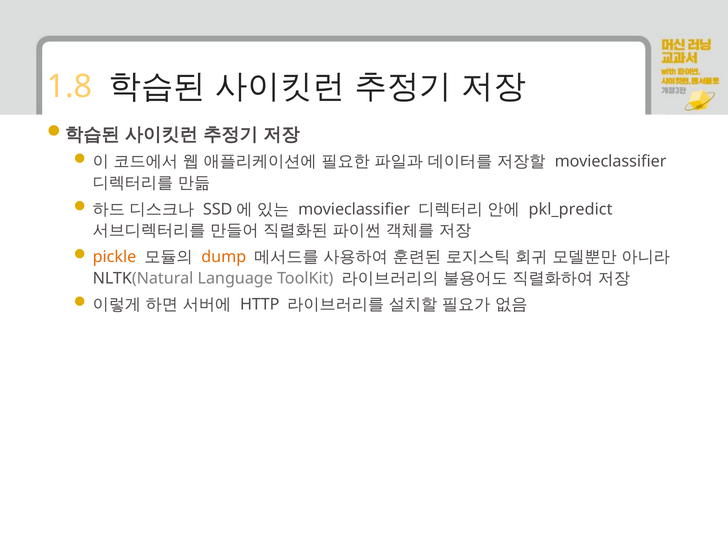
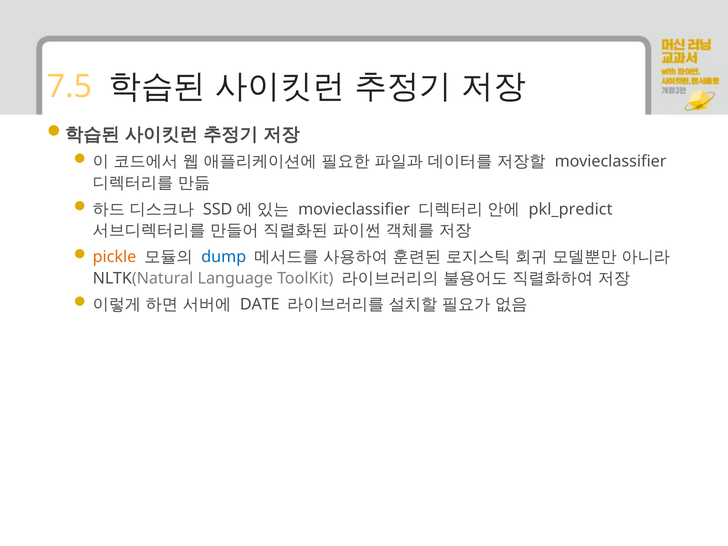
1.8: 1.8 -> 7.5 (70, 87)
dump colour: orange -> blue (224, 257)
HTTP: HTTP -> DATE (260, 305)
